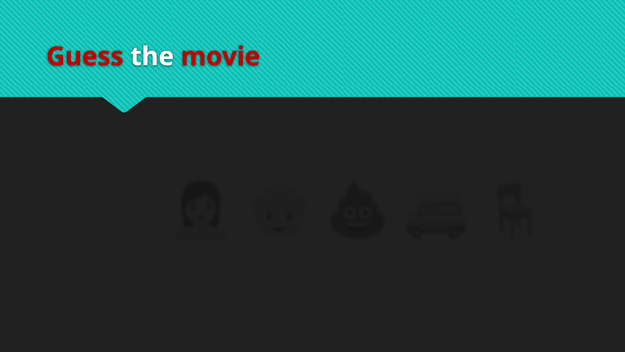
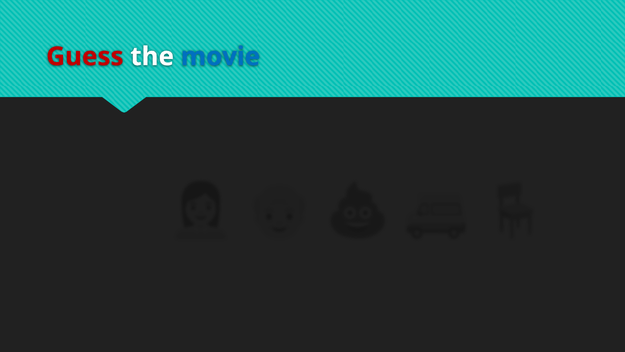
movie colour: red -> blue (220, 57)
